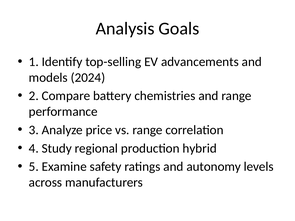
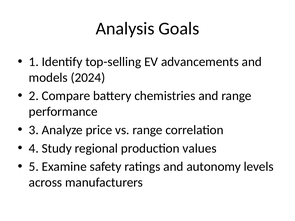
hybrid: hybrid -> values (200, 148)
